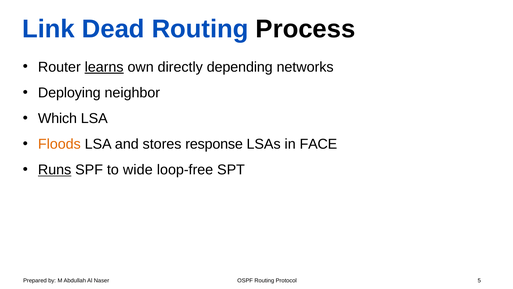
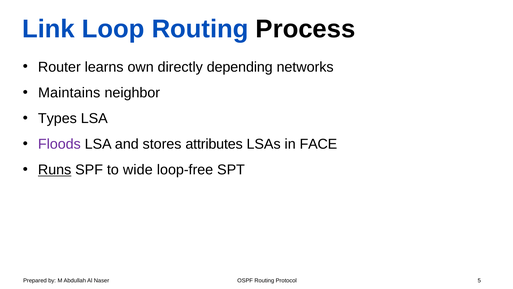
Dead: Dead -> Loop (113, 29)
learns underline: present -> none (104, 67)
Deploying: Deploying -> Maintains (69, 93)
Which: Which -> Types (57, 118)
Floods colour: orange -> purple (59, 144)
response: response -> attributes (214, 144)
